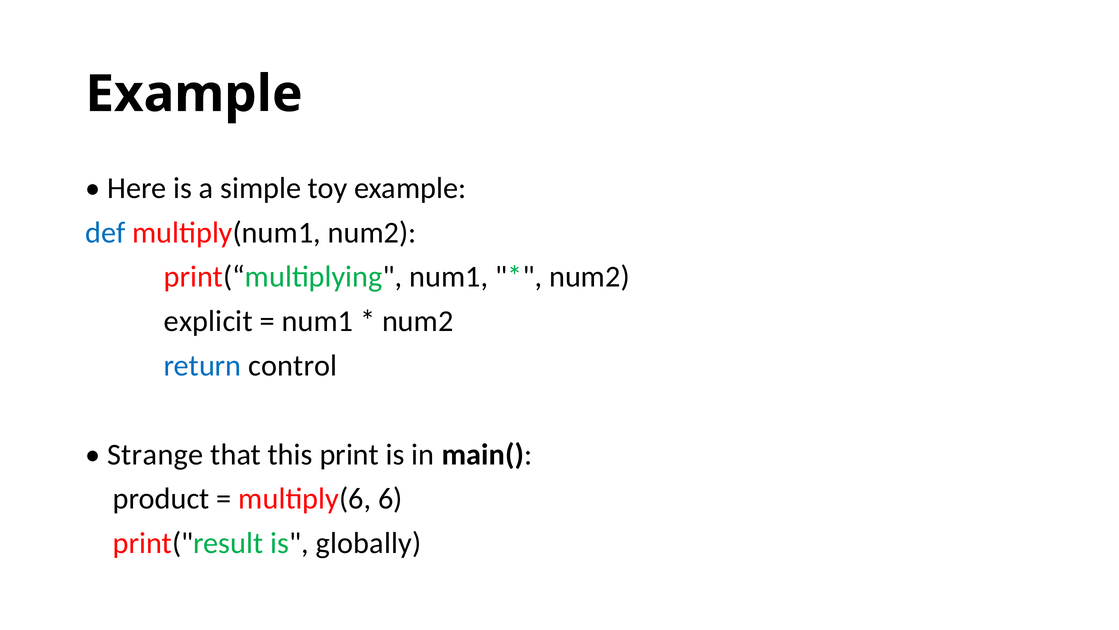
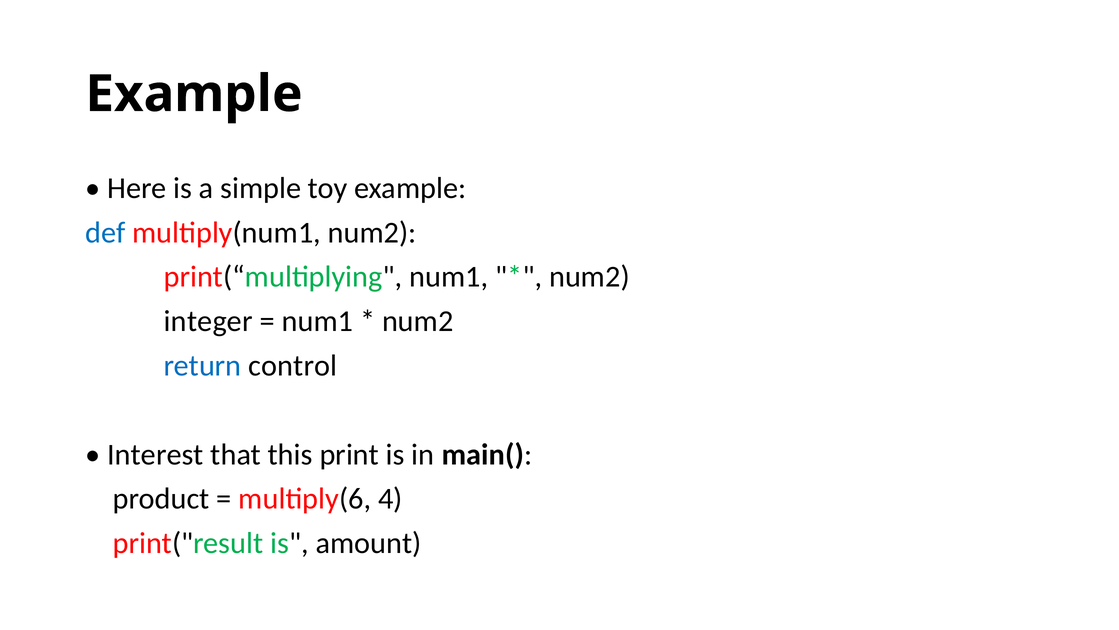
explicit: explicit -> integer (208, 321)
Strange: Strange -> Interest (155, 454)
6: 6 -> 4 (390, 499)
globally: globally -> amount (369, 543)
